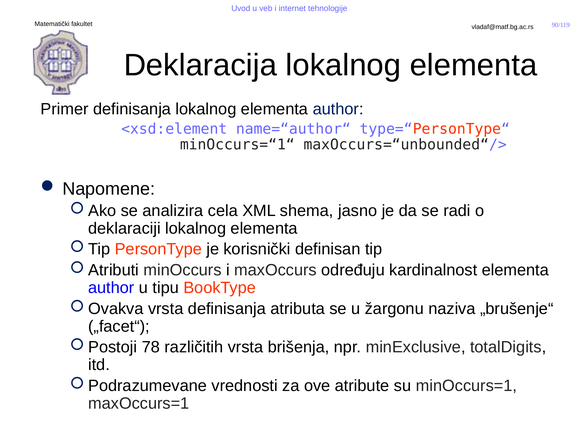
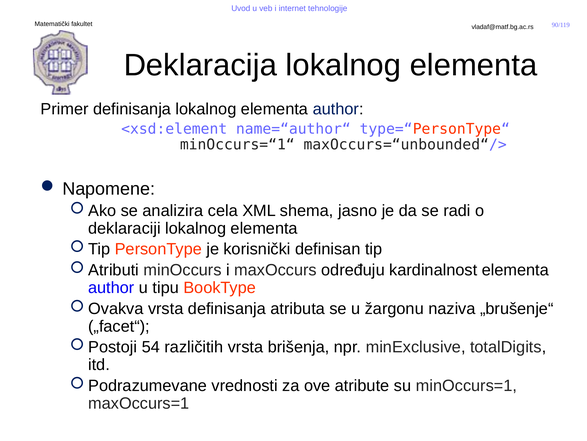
78: 78 -> 54 (151, 347)
